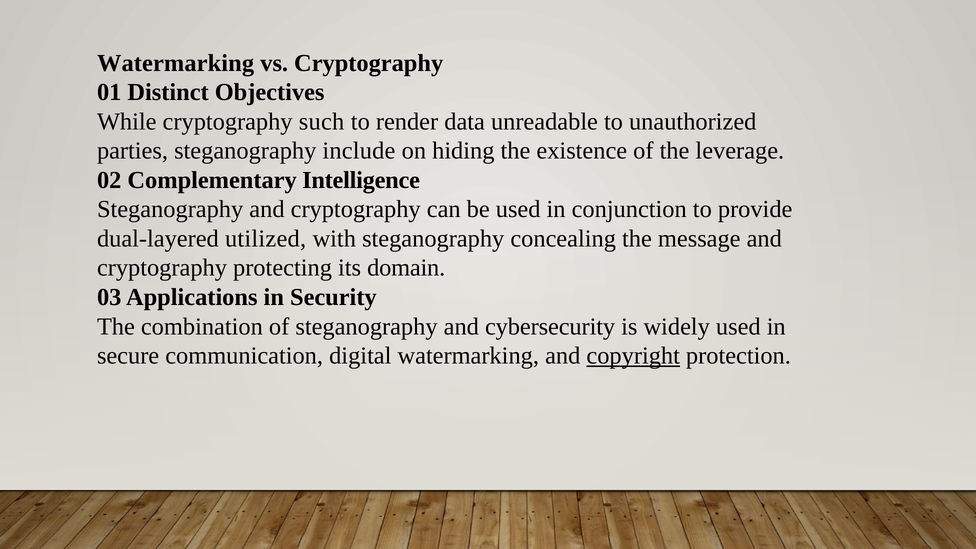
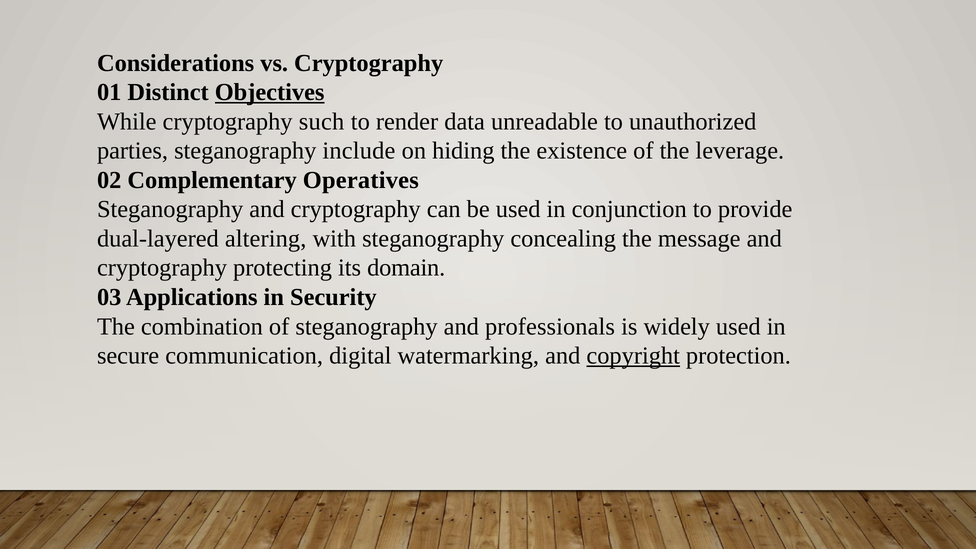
Watermarking: Watermarking -> Considerations (176, 63)
Objectives underline: none -> present (270, 92)
Intelligence: Intelligence -> Operatives (361, 180)
utilized: utilized -> altering (266, 239)
cybersecurity: cybersecurity -> professionals (550, 326)
